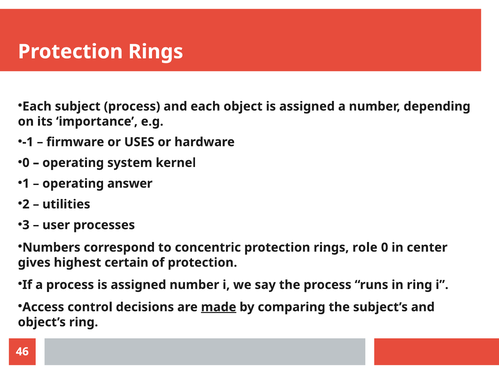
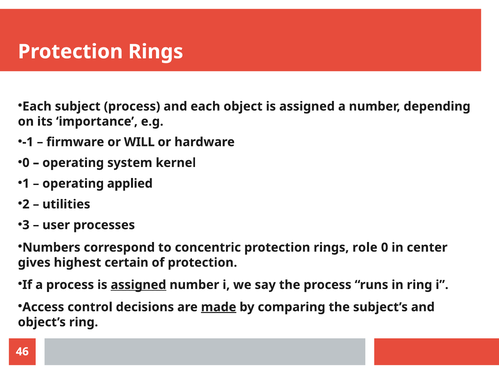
USES: USES -> WILL (139, 142)
answer: answer -> applied (130, 184)
assigned underline: none -> present (138, 285)
